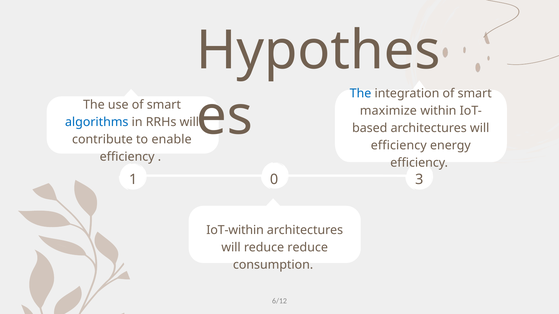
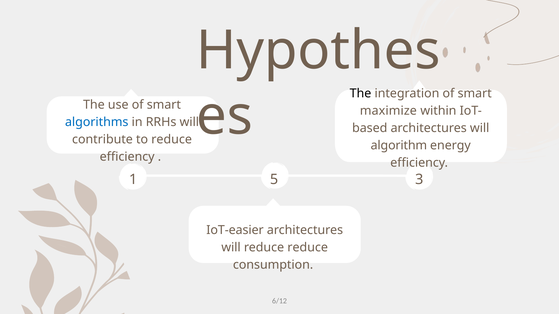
The colour: blue -> black (361, 94)
to enable: enable -> reduce (172, 140)
efficiency: efficiency -> algorithm (399, 146)
0: 0 -> 5 (274, 180)
IoT-within: IoT-within -> IoT-easier (235, 230)
